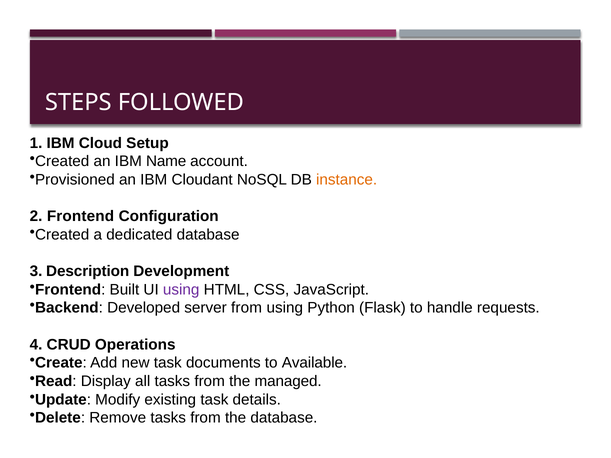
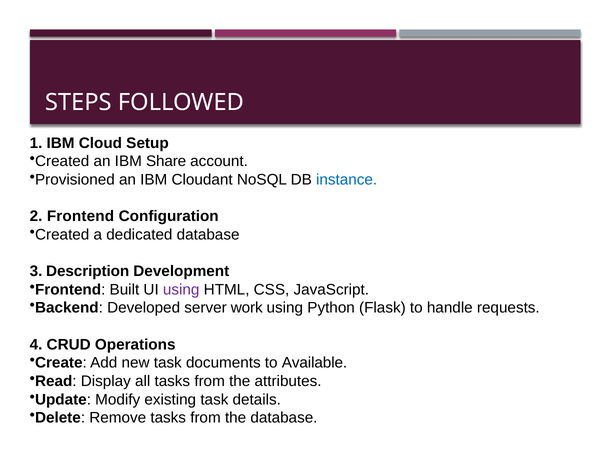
Name: Name -> Share (166, 161)
instance colour: orange -> blue (347, 180)
server from: from -> work (247, 308)
managed: managed -> attributes (288, 381)
